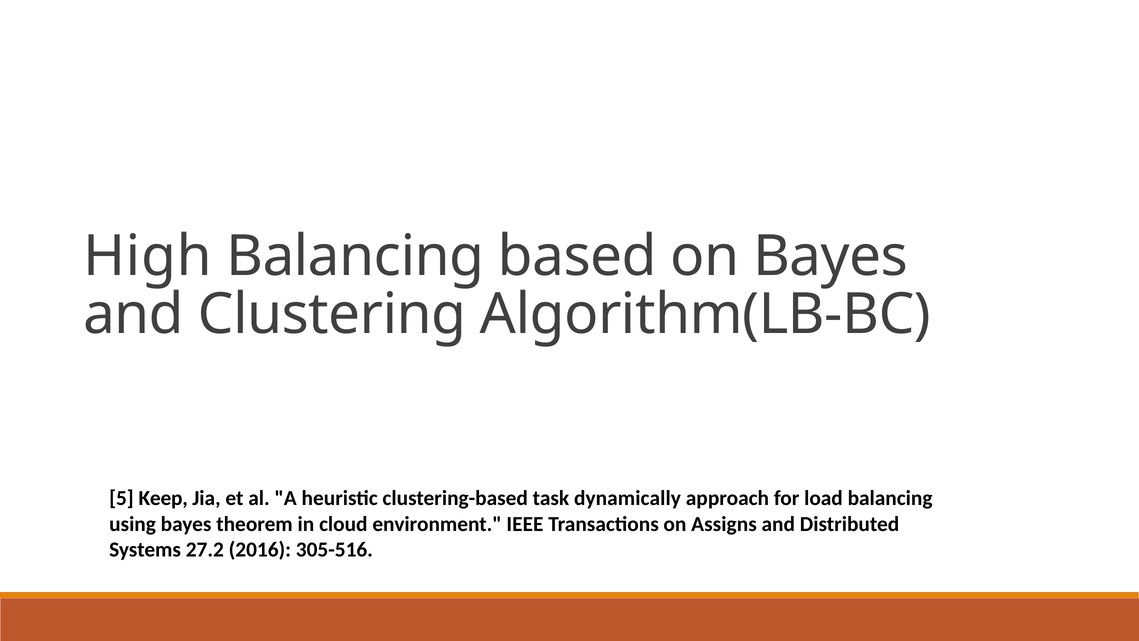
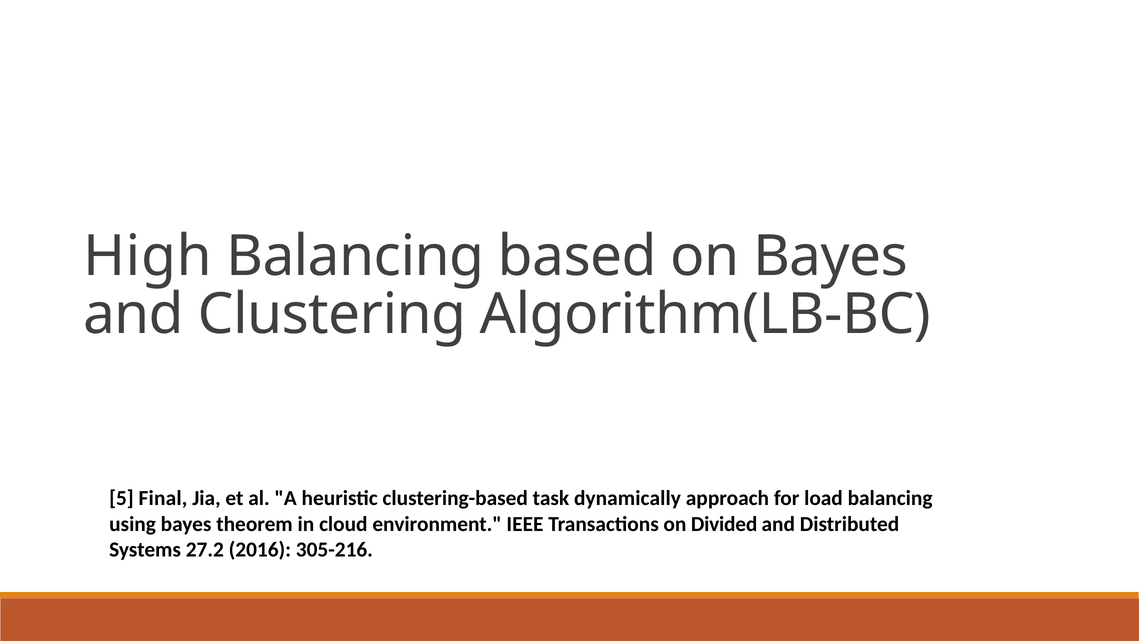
Keep: Keep -> Final (163, 498)
Assigns: Assigns -> Divided (724, 524)
305-516: 305-516 -> 305-216 (334, 549)
